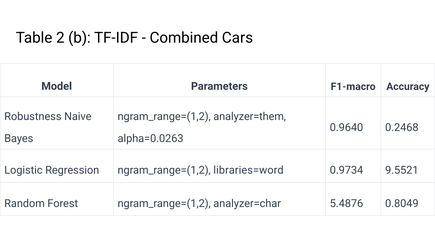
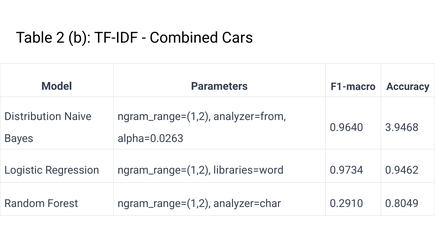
Robustness: Robustness -> Distribution (33, 117)
analyzer=them: analyzer=them -> analyzer=from (250, 117)
0.2468: 0.2468 -> 3.9468 (402, 127)
9.5521: 9.5521 -> 0.9462 (402, 170)
5.4876: 5.4876 -> 0.2910 (346, 203)
